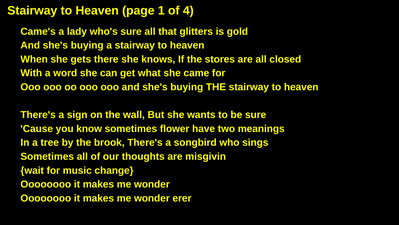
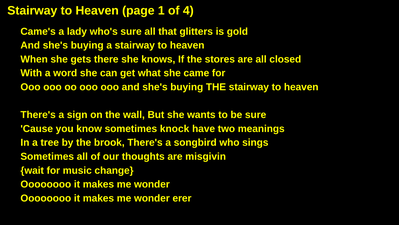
flower: flower -> knock (175, 128)
